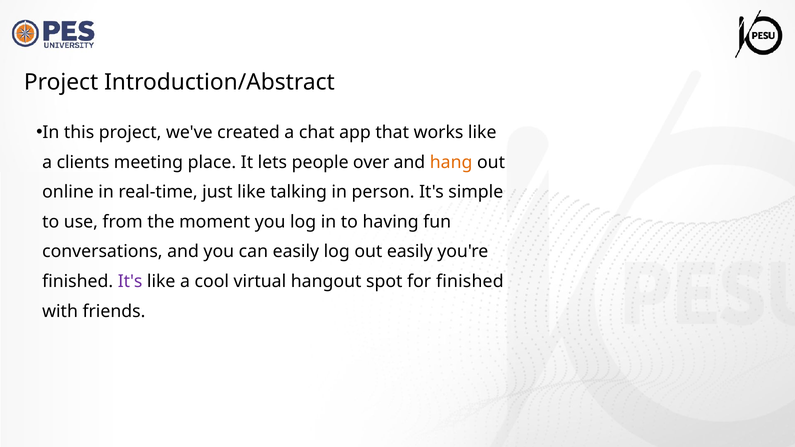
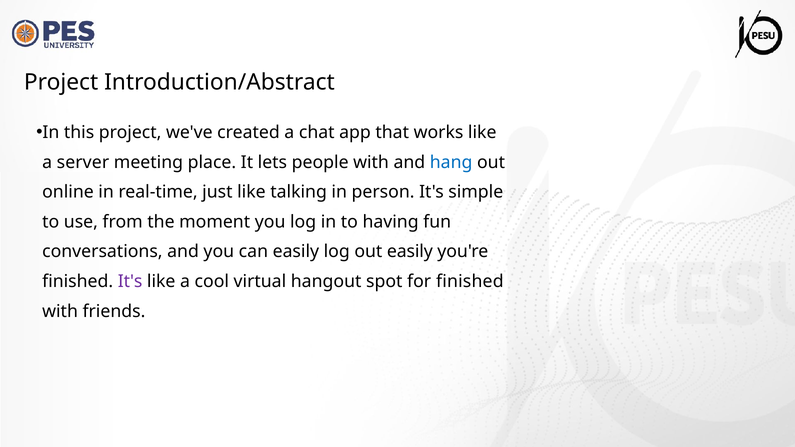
clients: clients -> server (83, 162)
people over: over -> with (371, 162)
hang colour: orange -> blue (451, 162)
